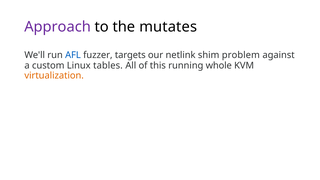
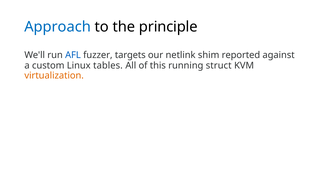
Approach colour: purple -> blue (58, 27)
mutates: mutates -> principle (168, 27)
problem: problem -> reported (241, 55)
whole: whole -> struct (219, 65)
